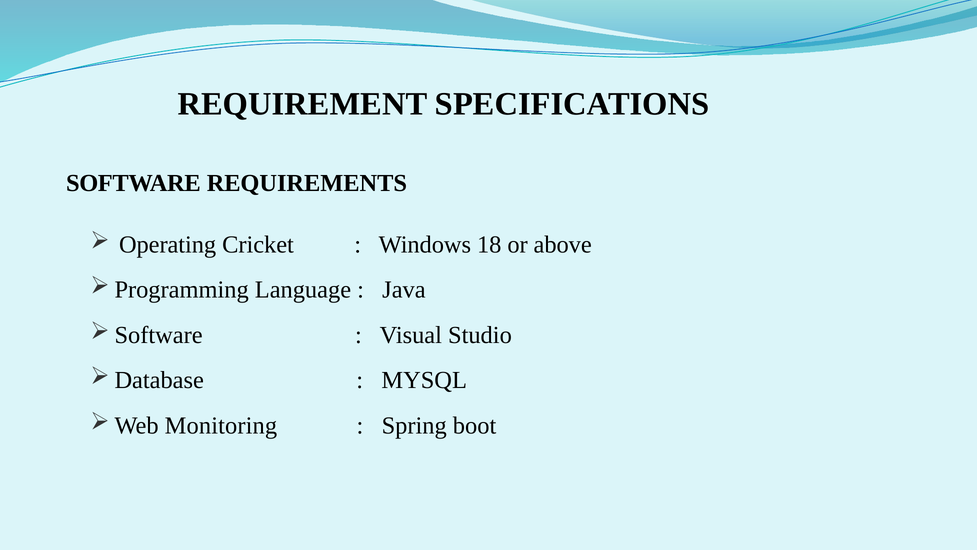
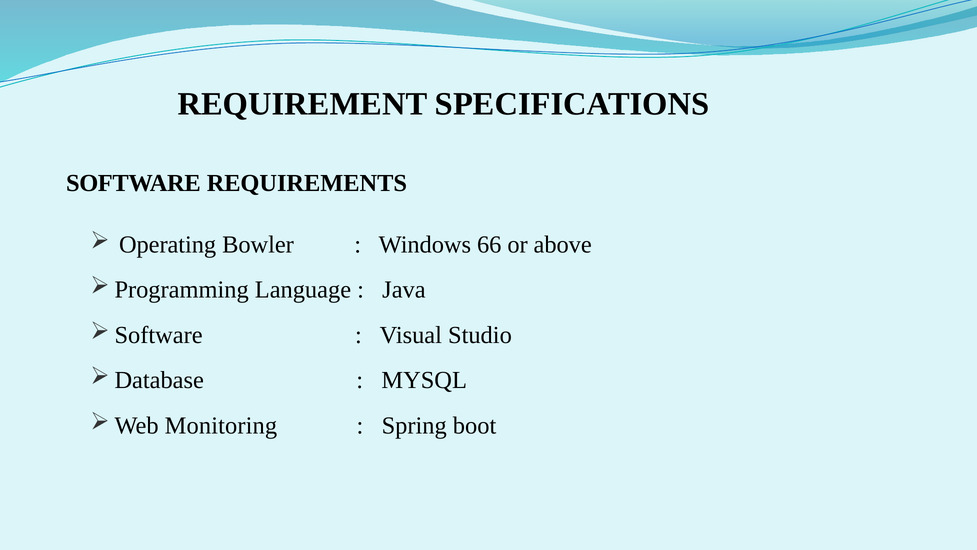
Cricket: Cricket -> Bowler (258, 244)
18: 18 -> 66 (489, 244)
